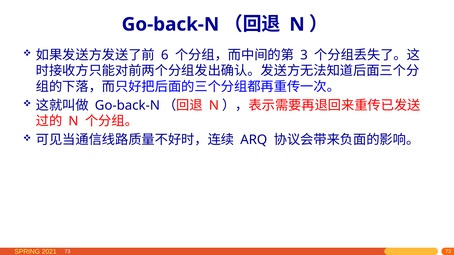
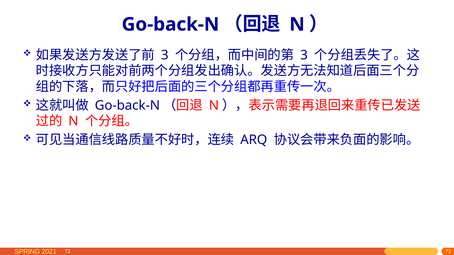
6: 6 -> 3 (165, 55)
